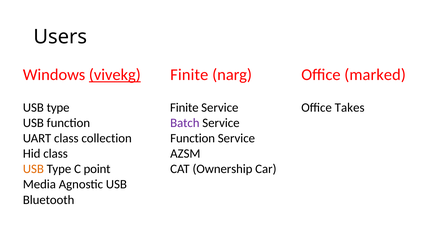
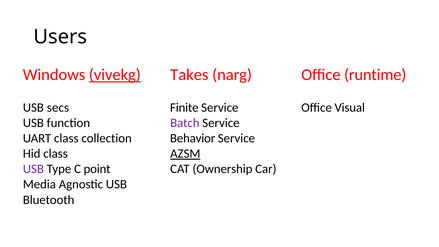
Finite: Finite -> Takes (189, 75)
marked: marked -> runtime (375, 75)
type: type -> secs (58, 108)
Takes: Takes -> Visual (350, 108)
Function: Function -> Behavior (193, 138)
AZSM underline: none -> present (185, 154)
USB colour: orange -> purple (33, 169)
